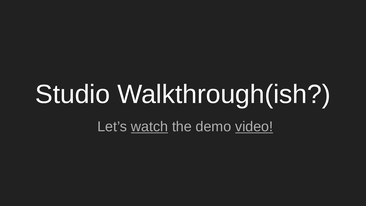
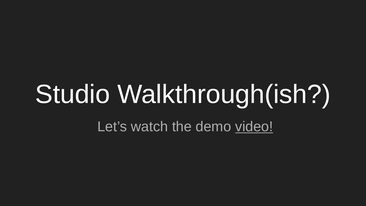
watch underline: present -> none (150, 127)
